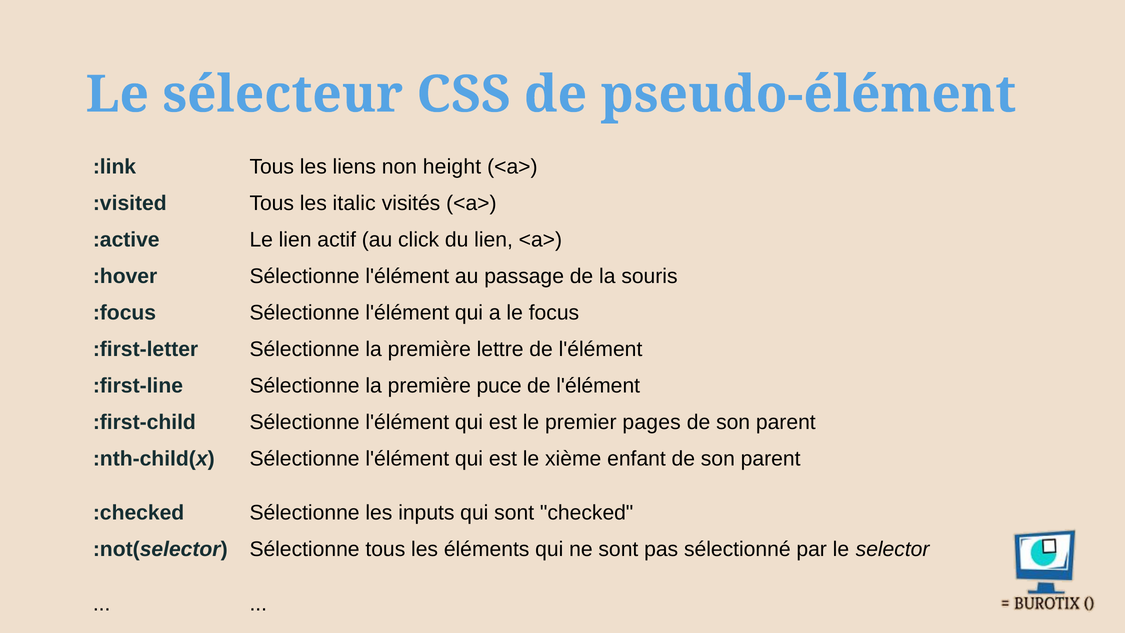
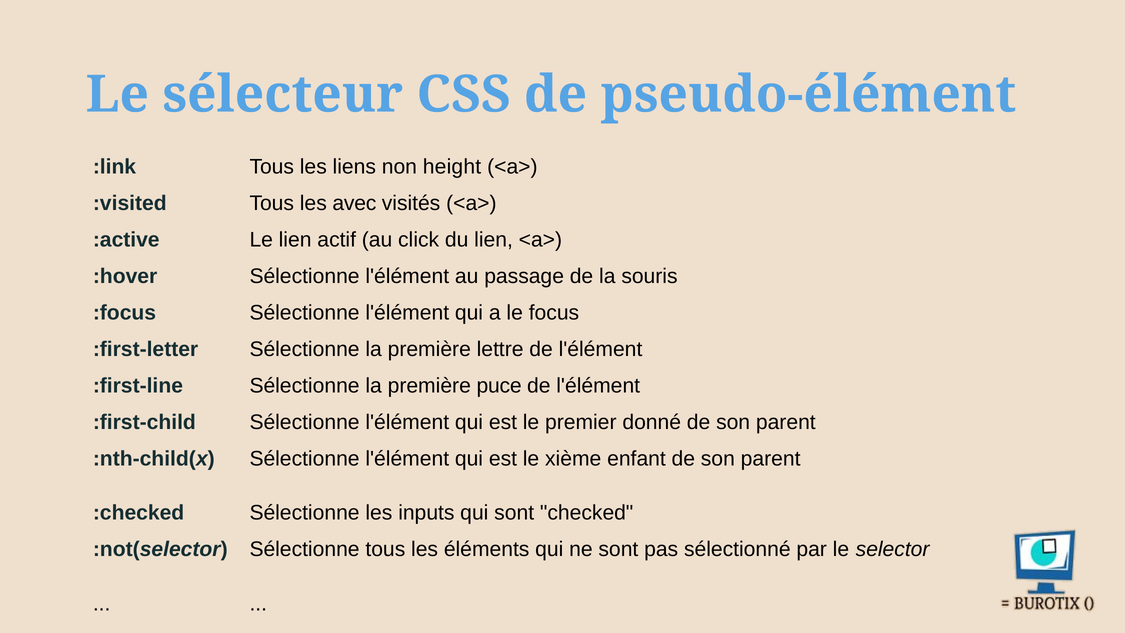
italic: italic -> avec (354, 203)
pages: pages -> donné (652, 422)
